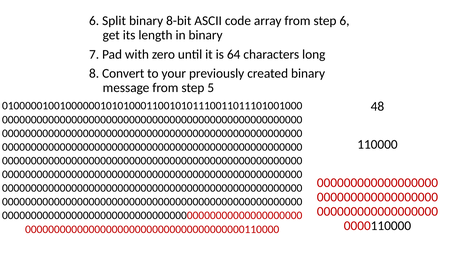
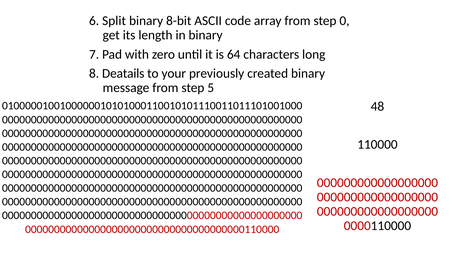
step 6: 6 -> 0 (344, 21)
Convert: Convert -> Deatails (123, 73)
